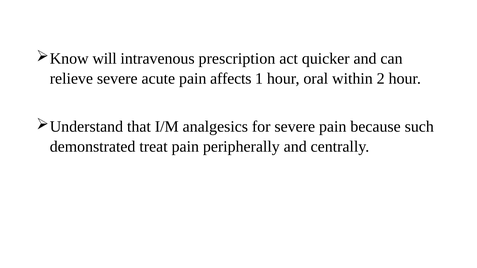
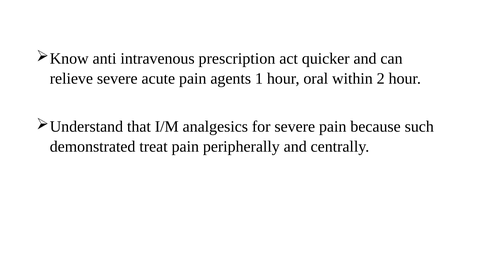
will: will -> anti (105, 59)
affects: affects -> agents (231, 79)
